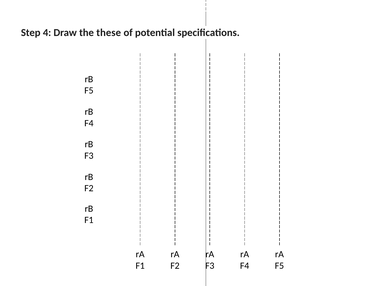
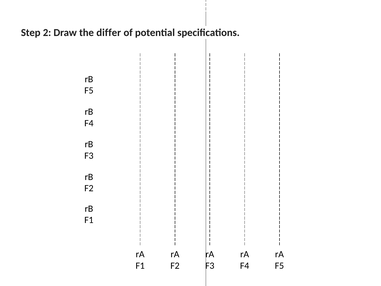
4: 4 -> 2 (47, 32)
these: these -> differ (109, 32)
